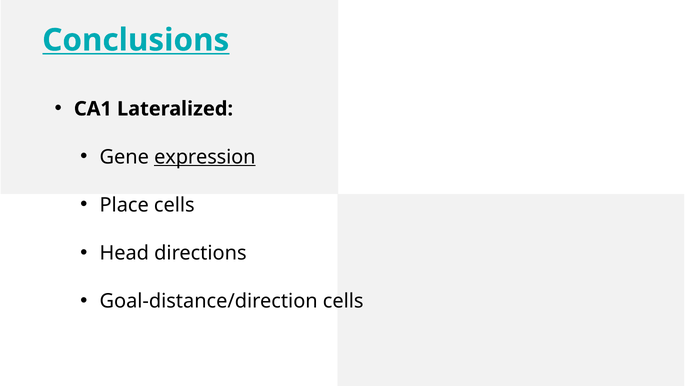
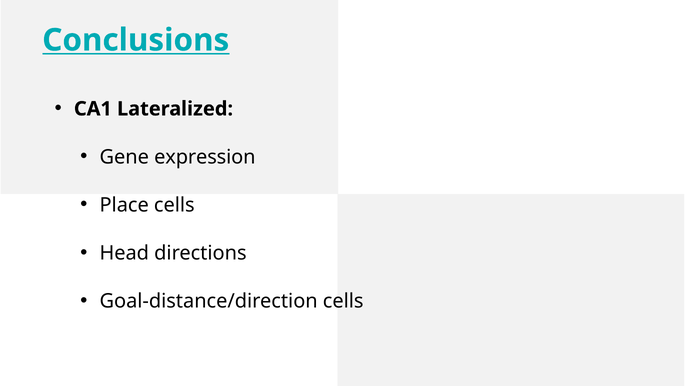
expression underline: present -> none (205, 157)
